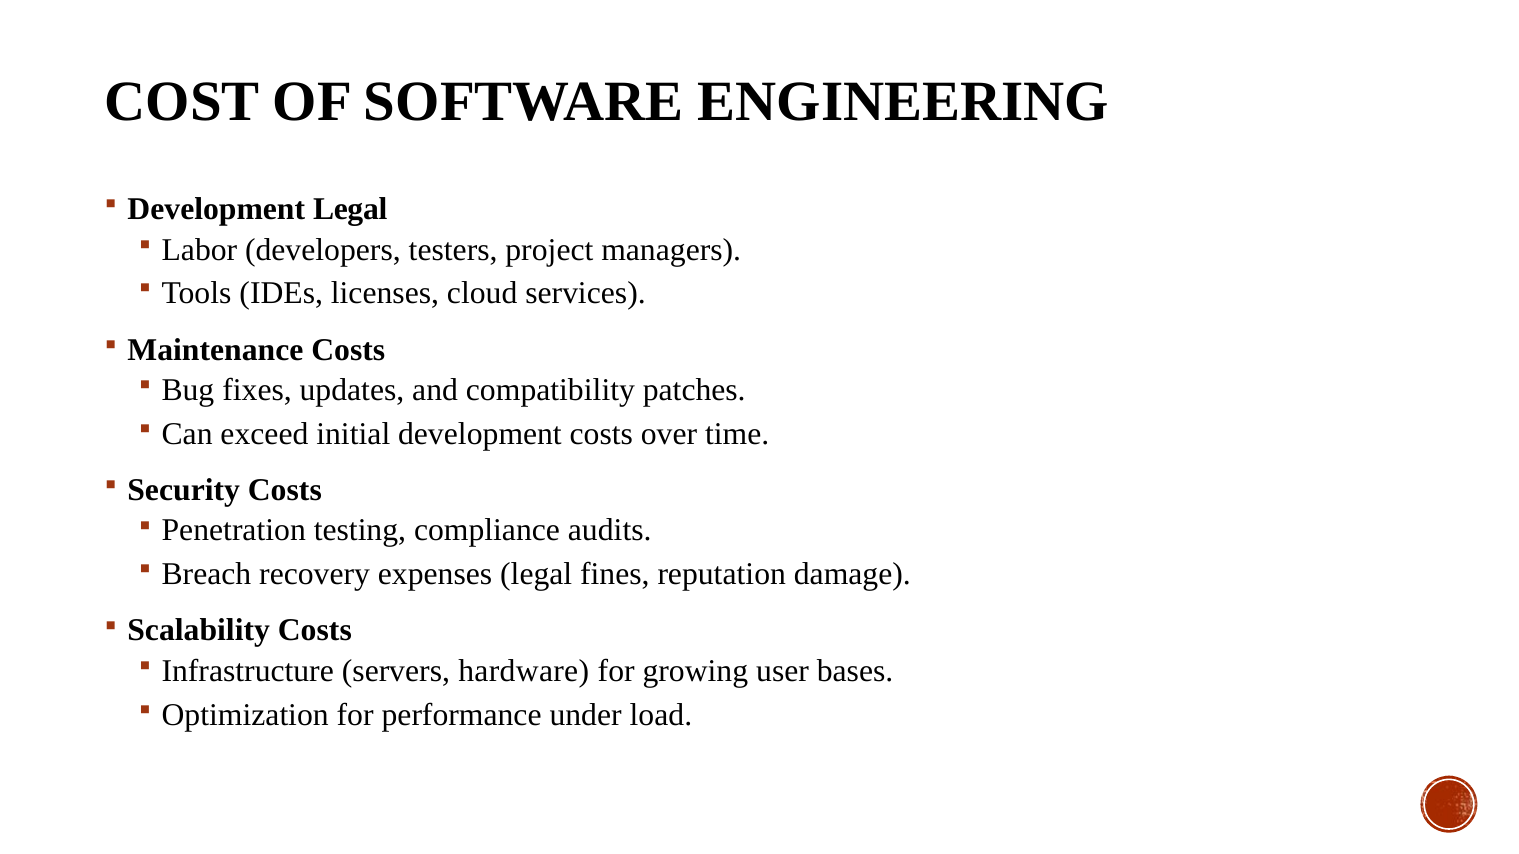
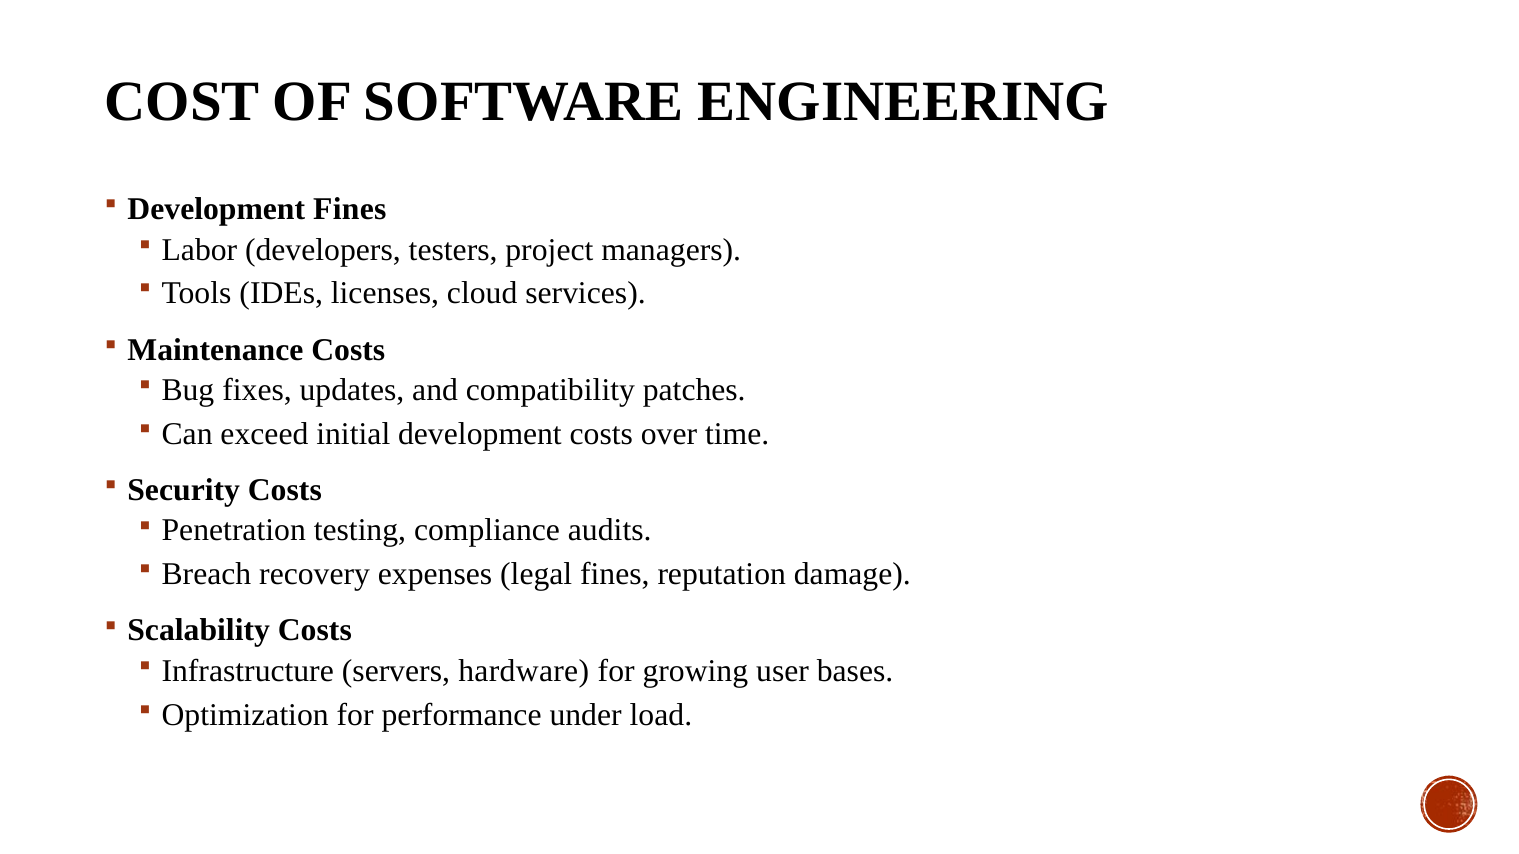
Development Legal: Legal -> Fines (350, 209)
